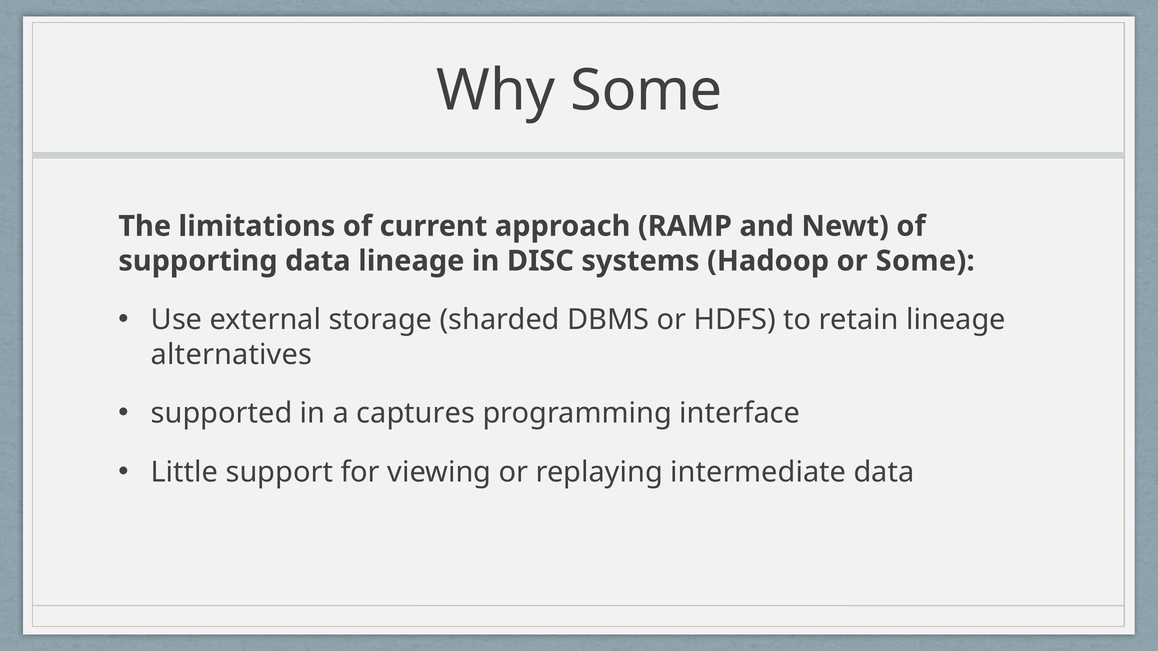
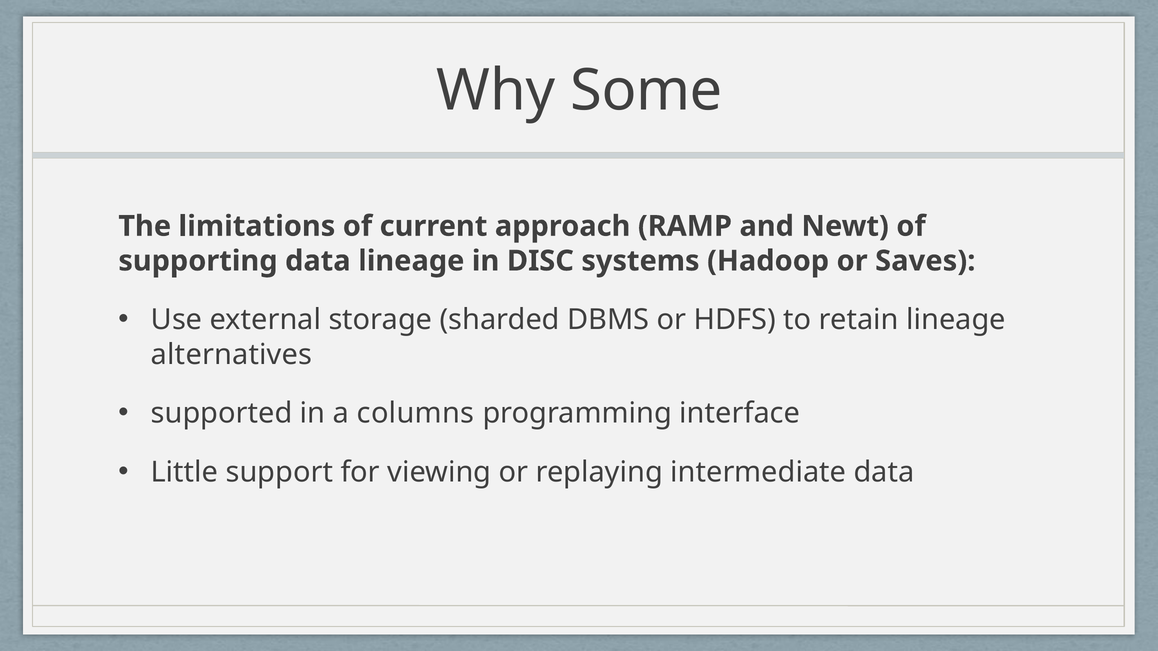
or Some: Some -> Saves (925, 261)
captures: captures -> columns (416, 414)
